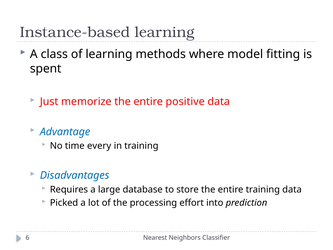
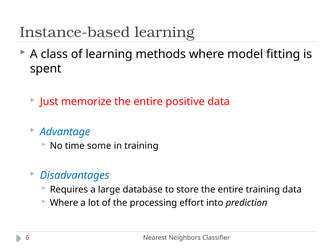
every: every -> some (99, 146)
Picked: Picked -> Where (64, 203)
